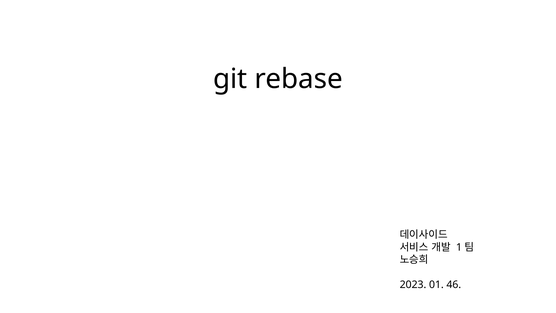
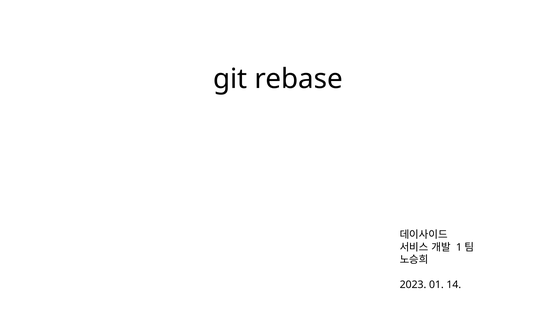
46: 46 -> 14 (454, 285)
